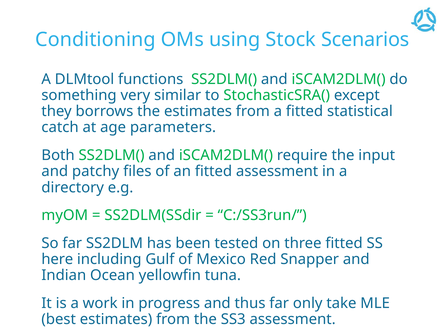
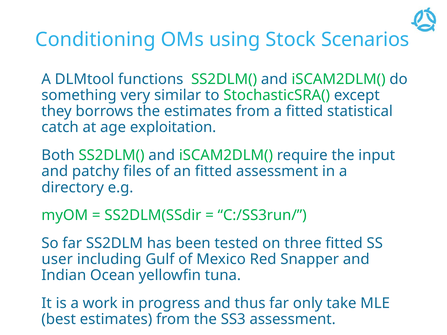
parameters: parameters -> exploitation (173, 128)
here: here -> user (57, 259)
